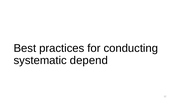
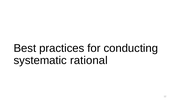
depend: depend -> rational (89, 61)
